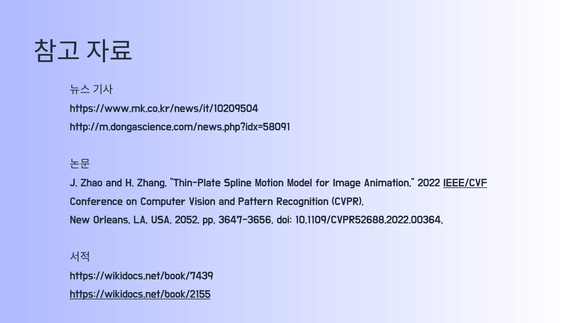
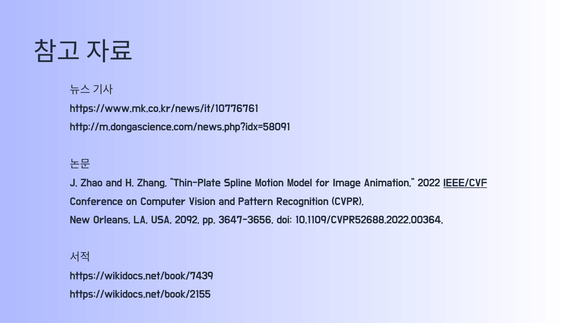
https://www.mk.co.kr/news/it/10209504: https://www.mk.co.kr/news/it/10209504 -> https://www.mk.co.kr/news/it/10776761 (164, 108)
2052: 2052 -> 2092 (187, 220)
https://wikidocs.net/book/2155 underline: present -> none (140, 294)
